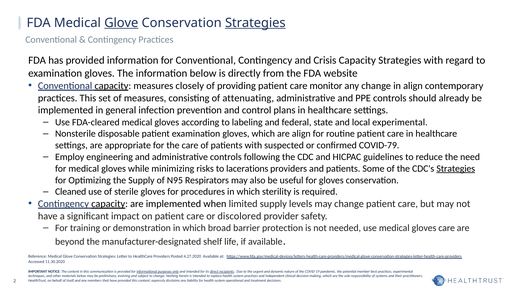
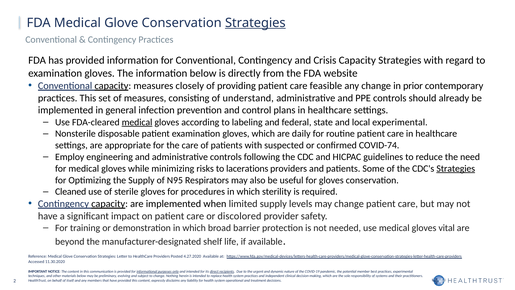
Glove underline: present -> none (121, 23)
monitor: monitor -> feasible (326, 86)
in align: align -> prior (413, 86)
attenuating: attenuating -> understand (248, 98)
medical underline: none -> present (137, 122)
are align: align -> daily (301, 134)
COVID-79: COVID-79 -> COVID-74 (379, 145)
gloves care: care -> vital (447, 228)
